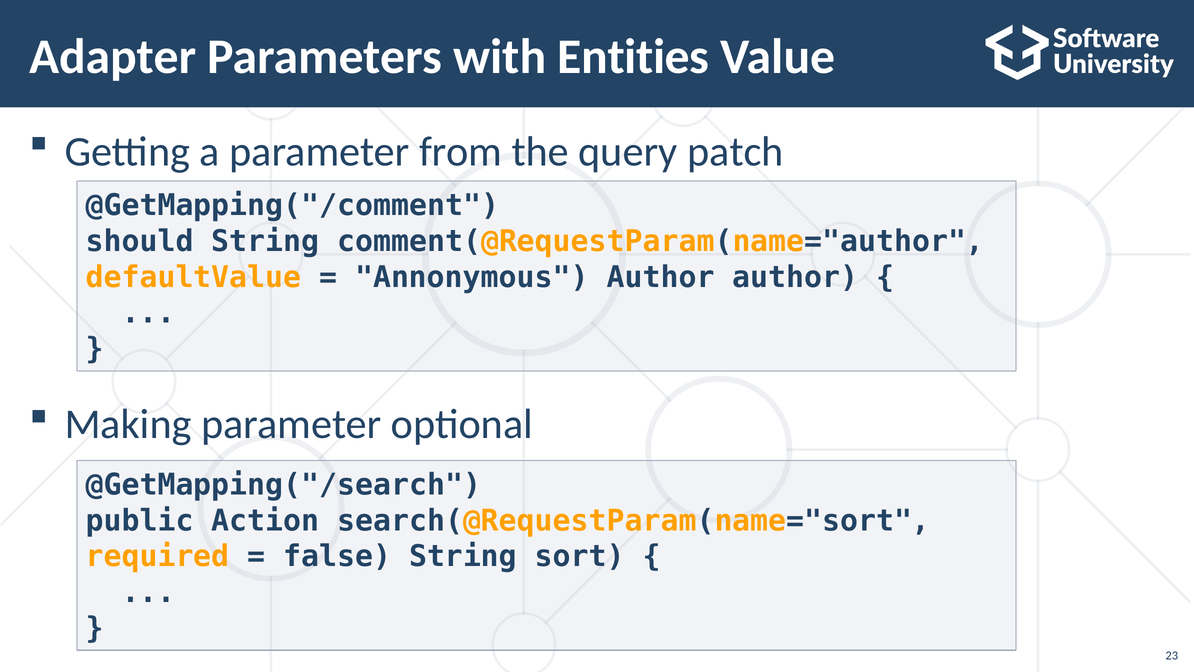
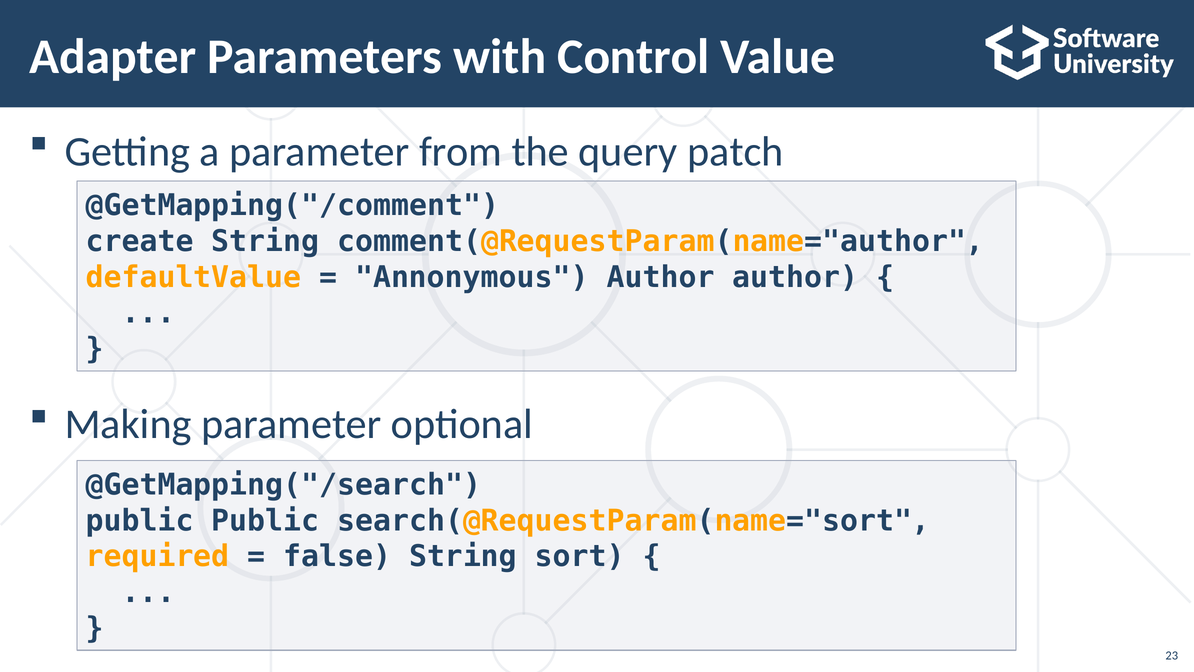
Entities: Entities -> Control (633, 57)
should: should -> create (140, 241)
public Action: Action -> Public (265, 520)
